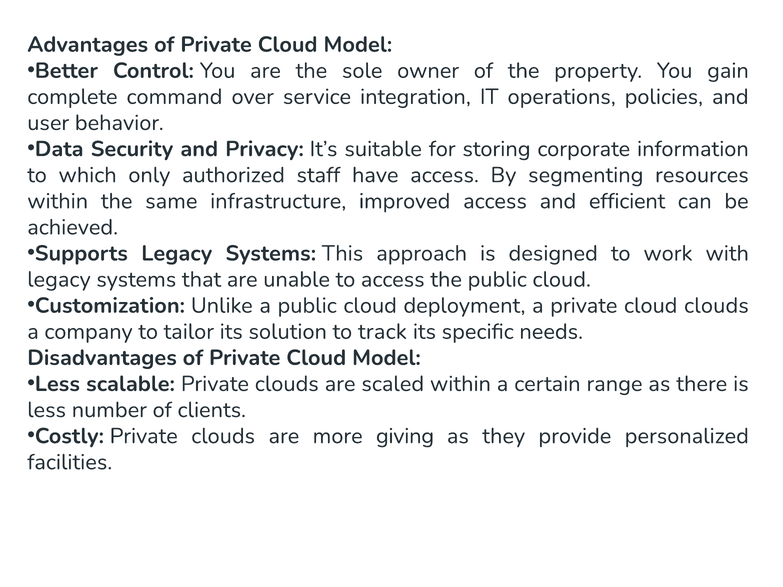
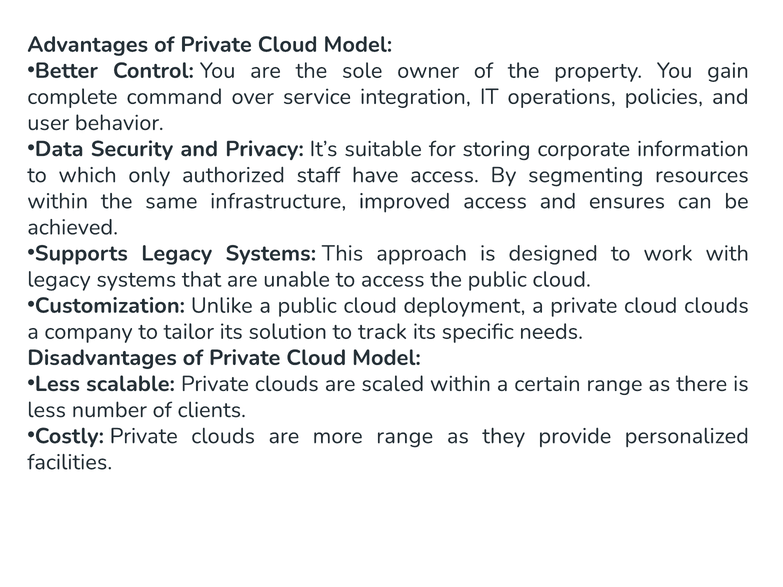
efficient: efficient -> ensures (627, 201)
more giving: giving -> range (405, 436)
